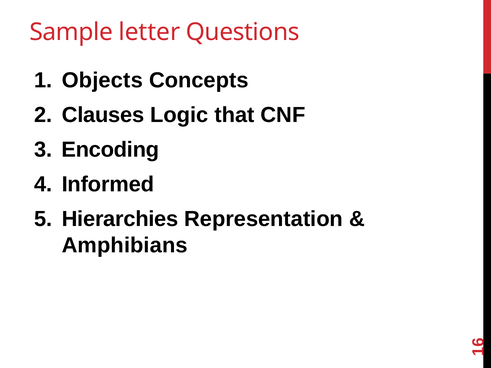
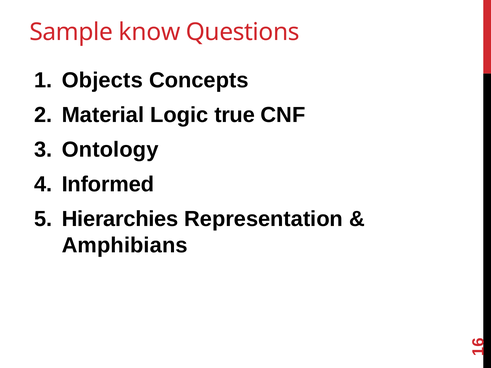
letter: letter -> know (149, 32)
Clauses: Clauses -> Material (103, 115)
that: that -> true (235, 115)
Encoding: Encoding -> Ontology (110, 150)
